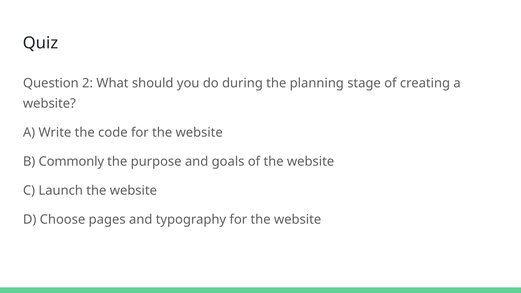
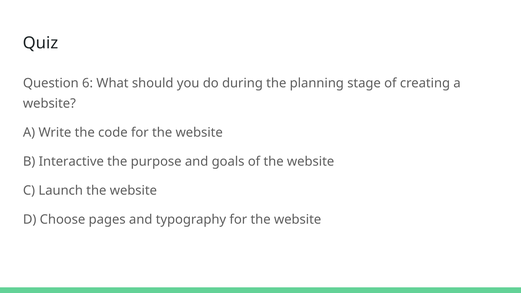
2: 2 -> 6 (88, 83)
Commonly: Commonly -> Interactive (71, 162)
